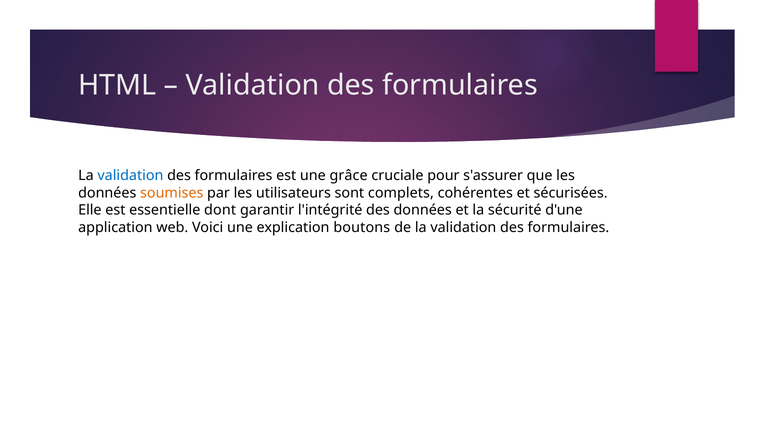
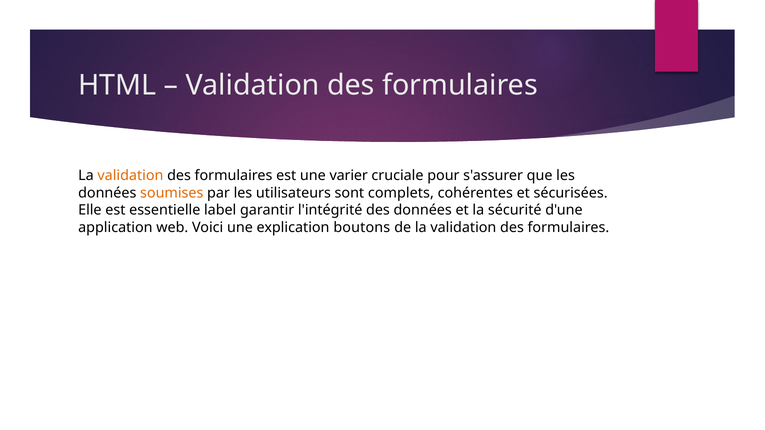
validation colour: blue -> orange (130, 176)
grâce: grâce -> varier (349, 176)
dont: dont -> label (220, 210)
